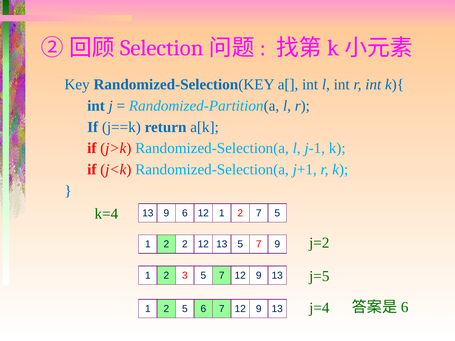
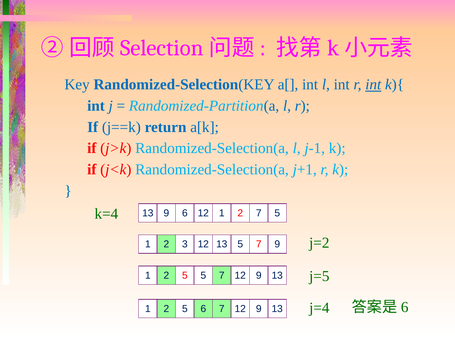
int underline: none -> present (373, 85)
2 2: 2 -> 3 (185, 244)
3: 3 -> 5 (185, 276)
